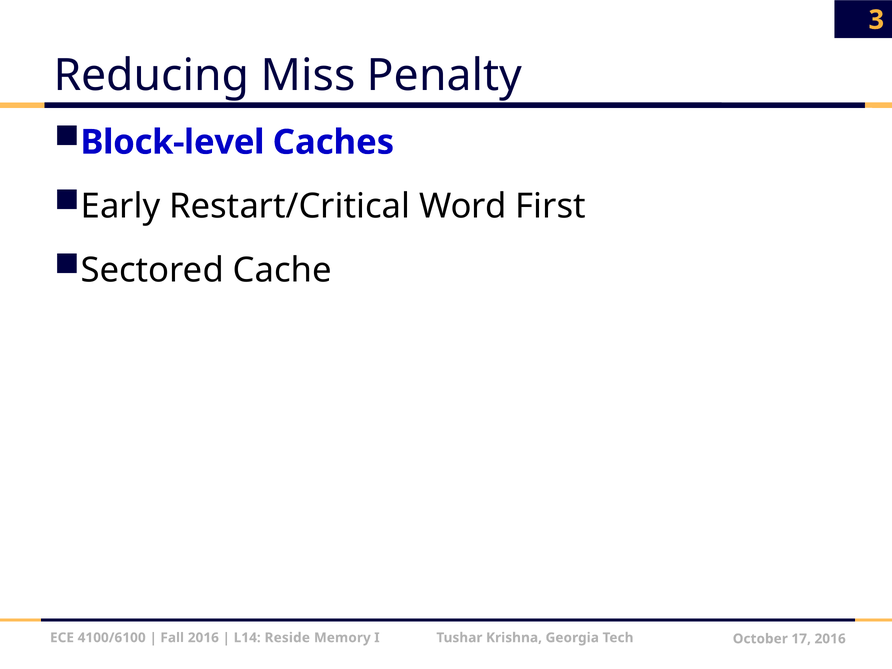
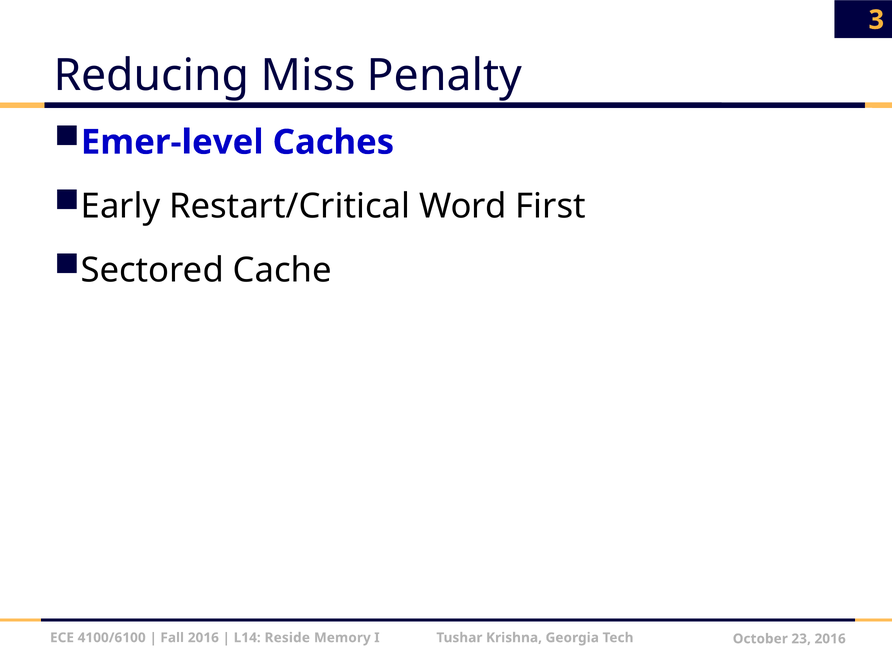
Block-level: Block-level -> Emer-level (172, 142)
17: 17 -> 23 (801, 639)
